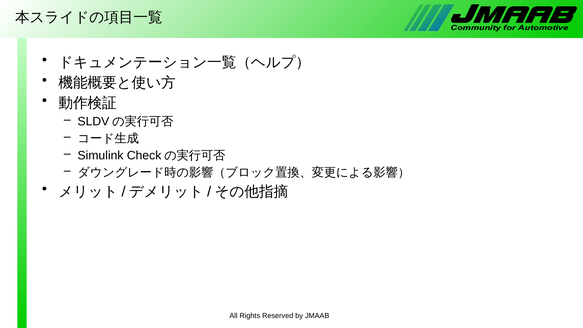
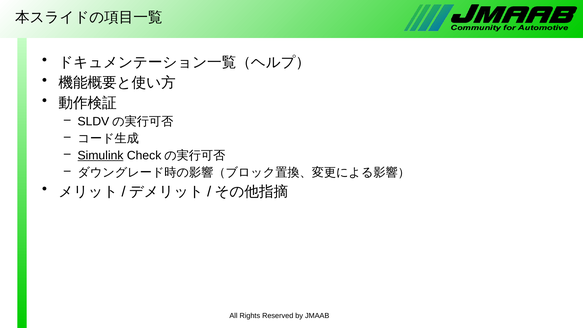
Simulink underline: none -> present (101, 155)
